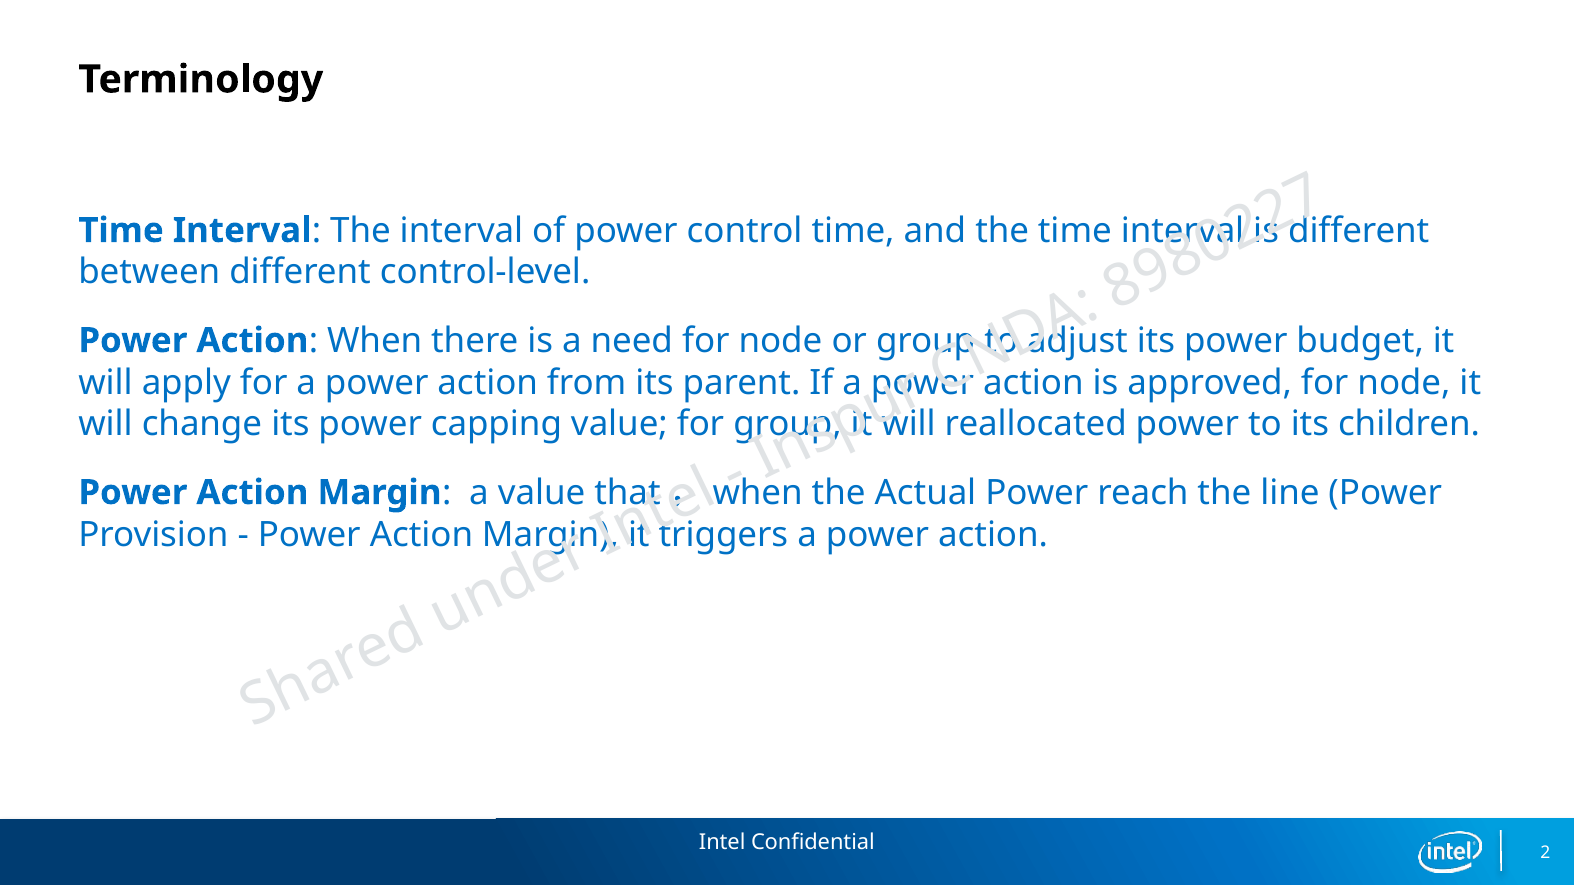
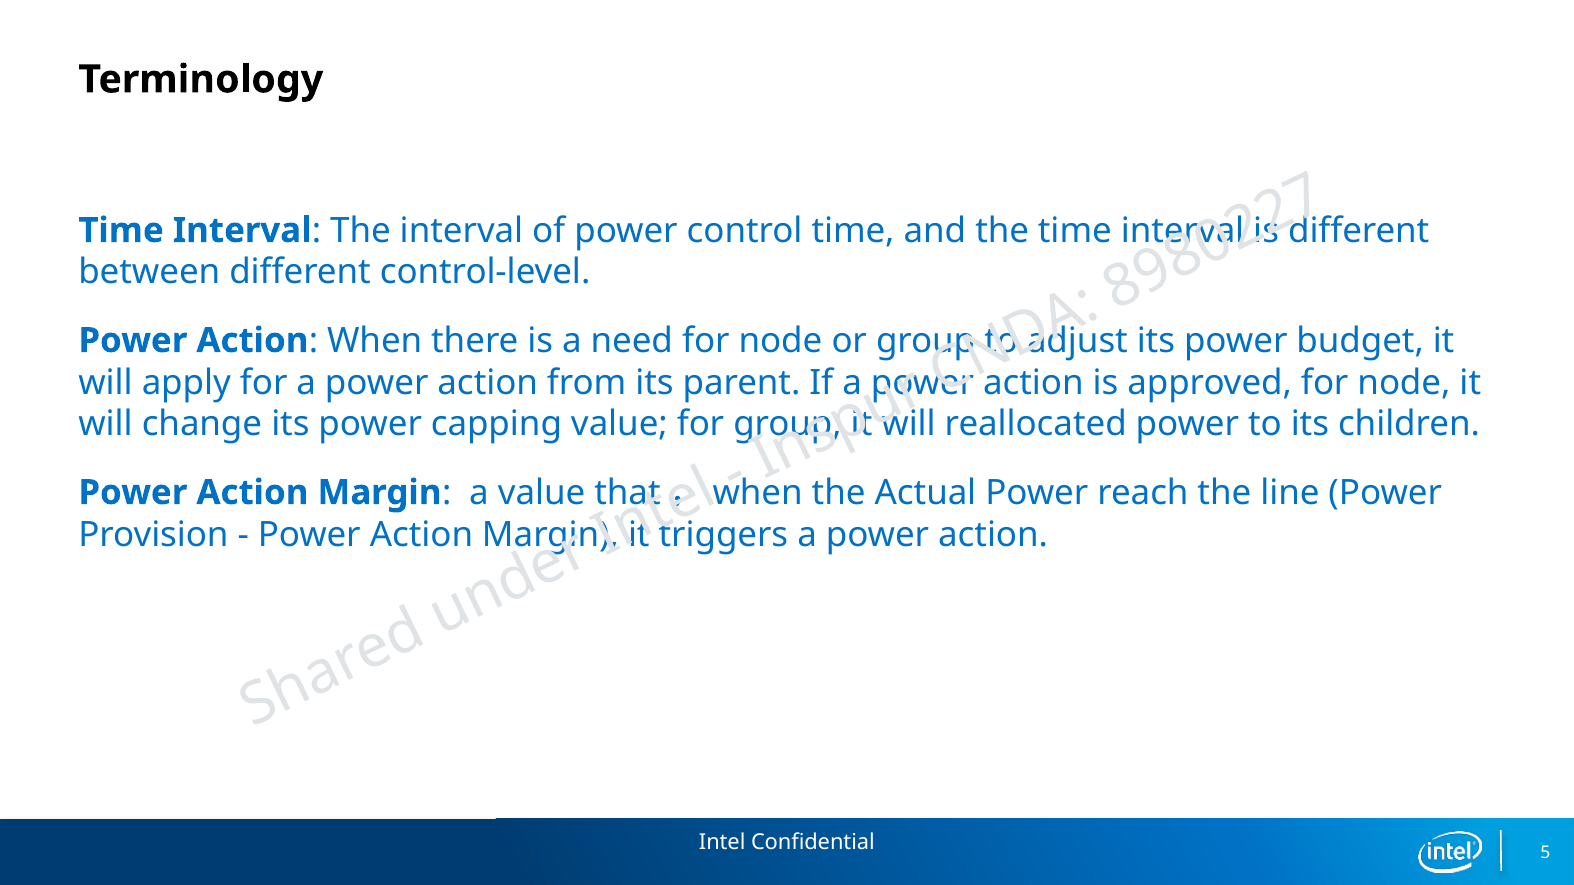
2: 2 -> 5 (1545, 854)
